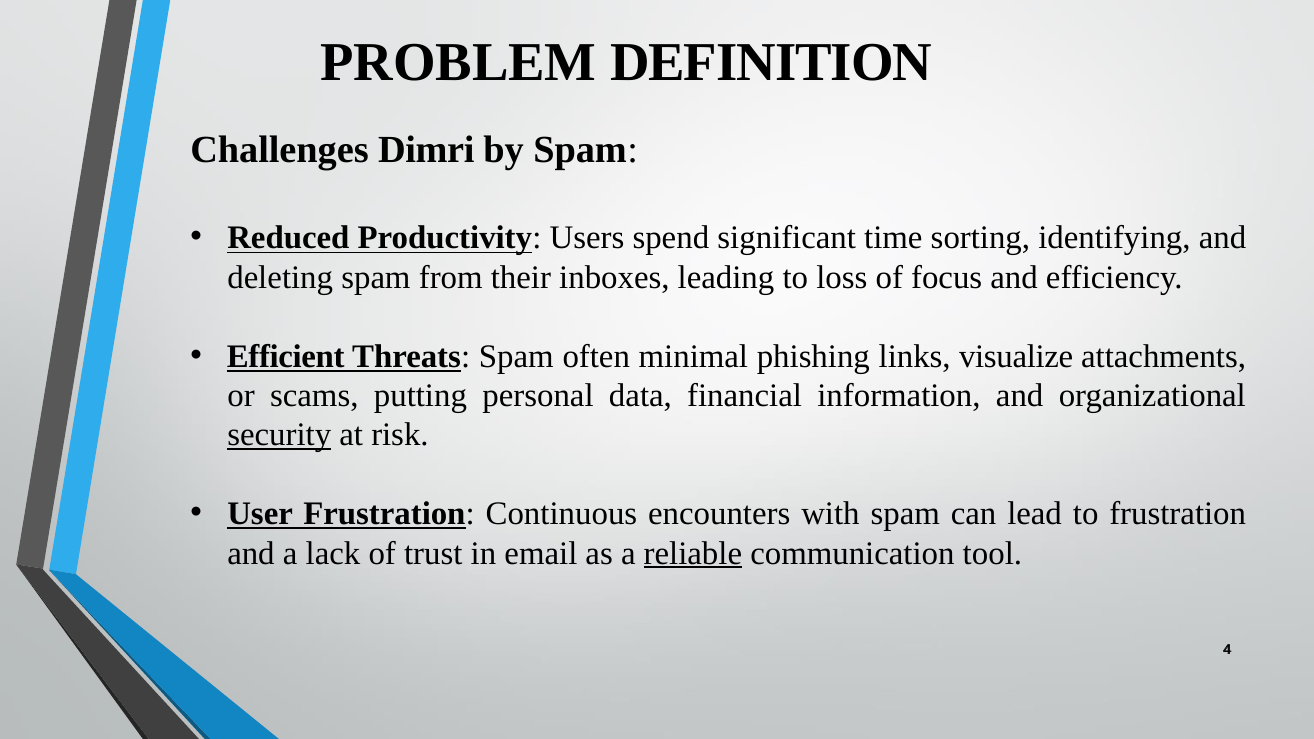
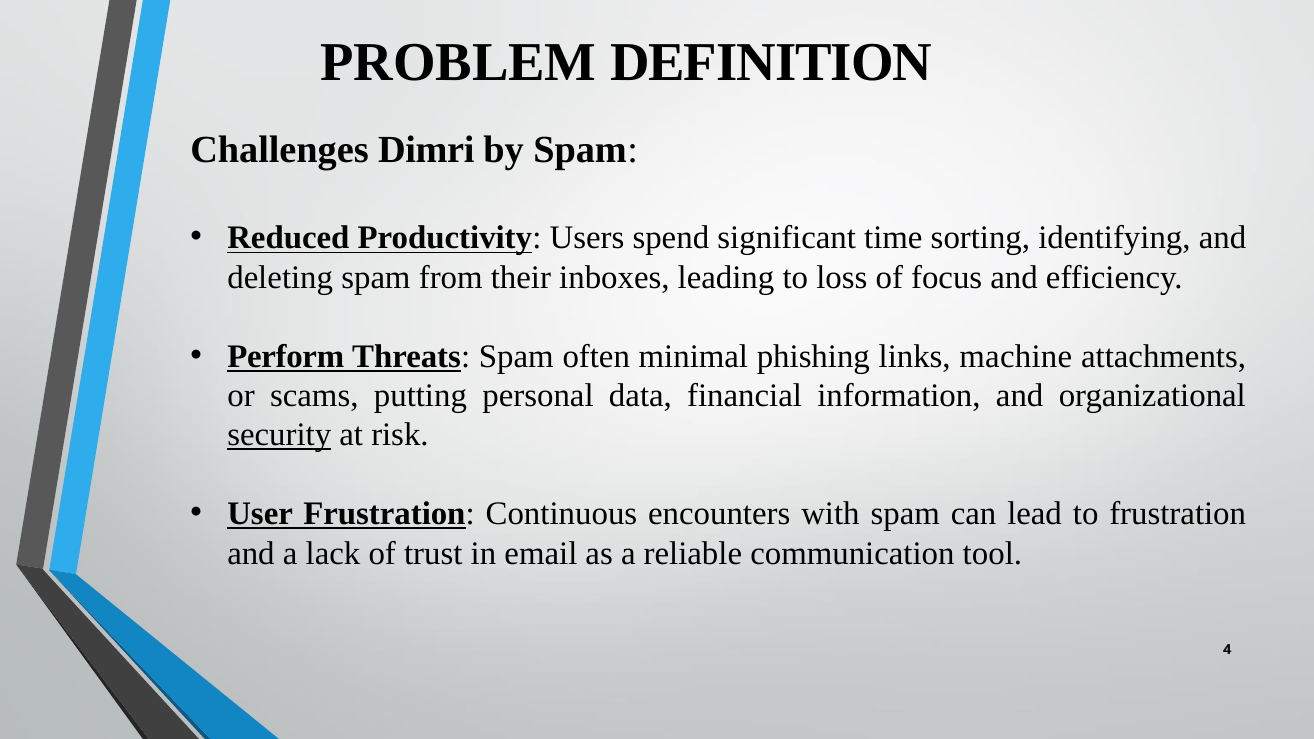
Efficient: Efficient -> Perform (286, 356)
visualize: visualize -> machine (1016, 356)
reliable underline: present -> none (693, 553)
